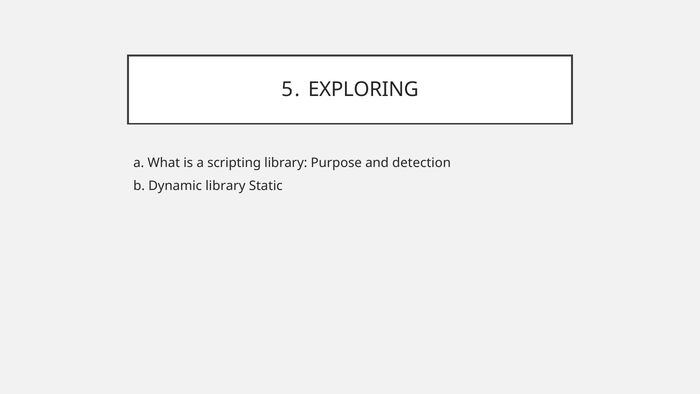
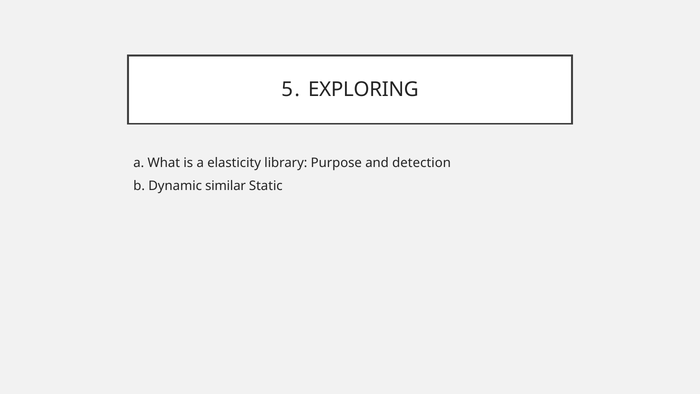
scripting: scripting -> elasticity (234, 163)
Dynamic library: library -> similar (226, 186)
